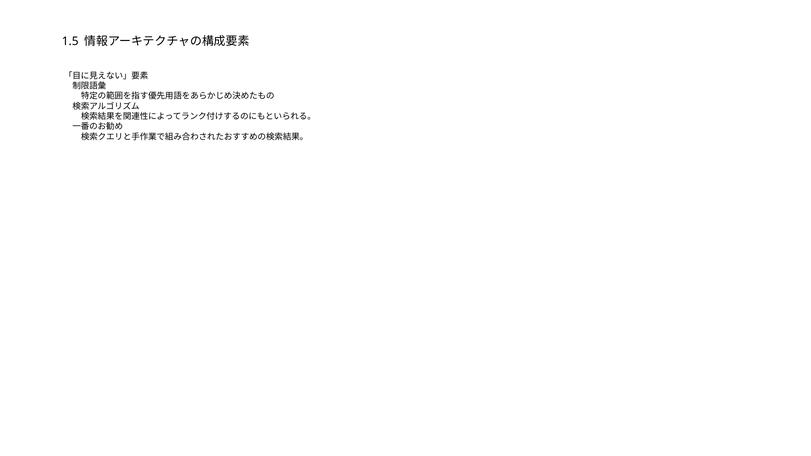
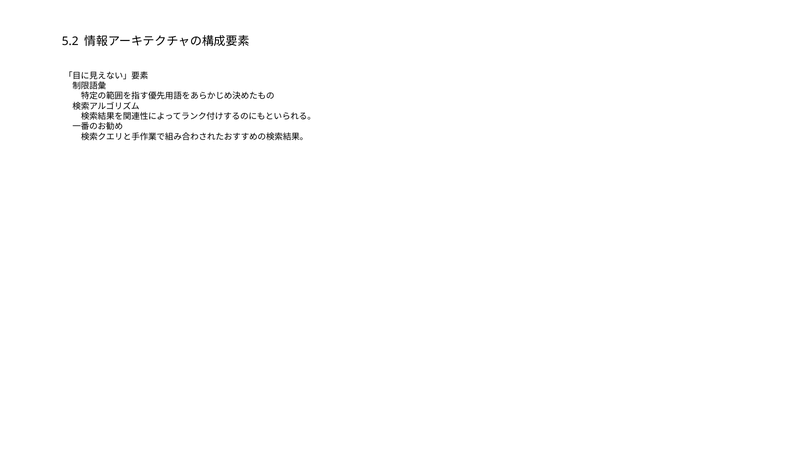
1.5: 1.5 -> 5.2 (70, 41)
